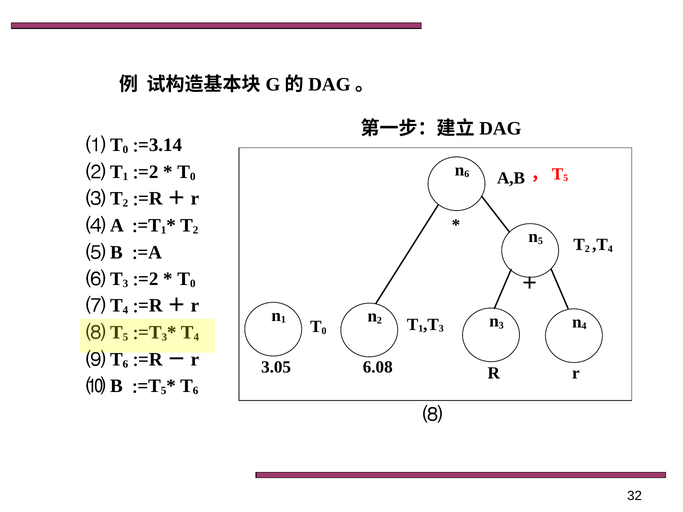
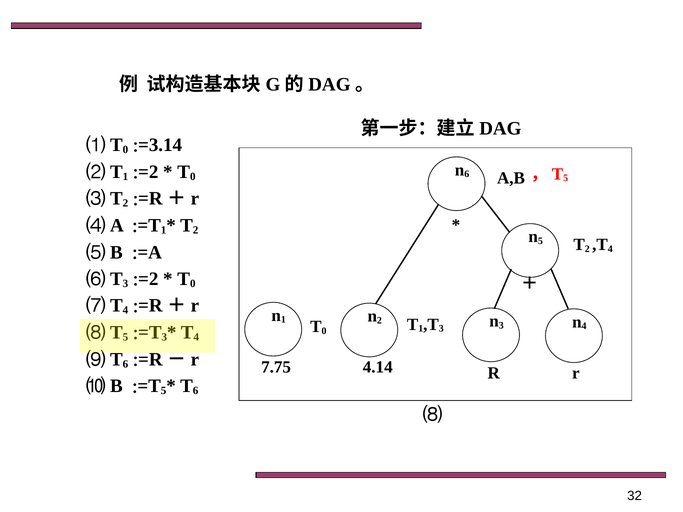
3.05: 3.05 -> 7.75 (276, 368)
6.08: 6.08 -> 4.14 (378, 368)
